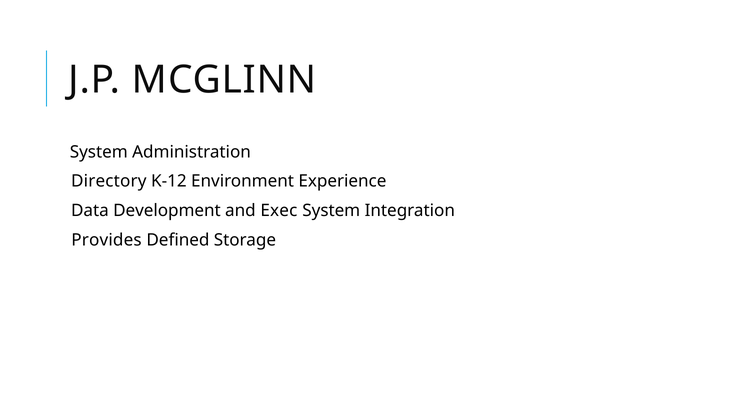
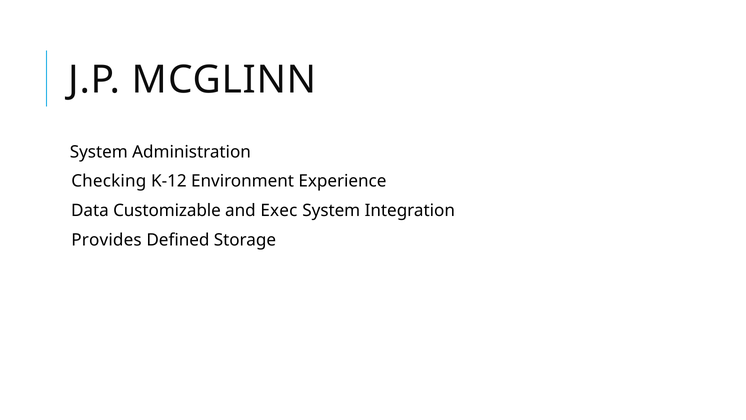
Directory: Directory -> Checking (109, 181)
Development: Development -> Customizable (167, 210)
